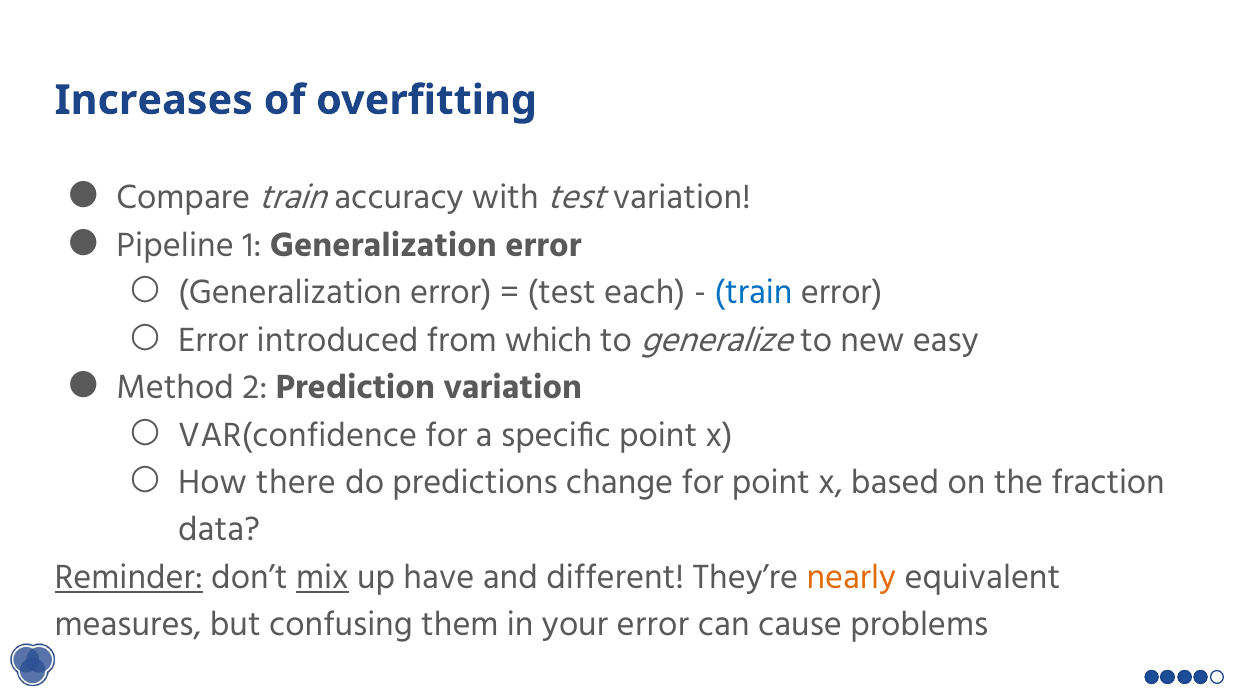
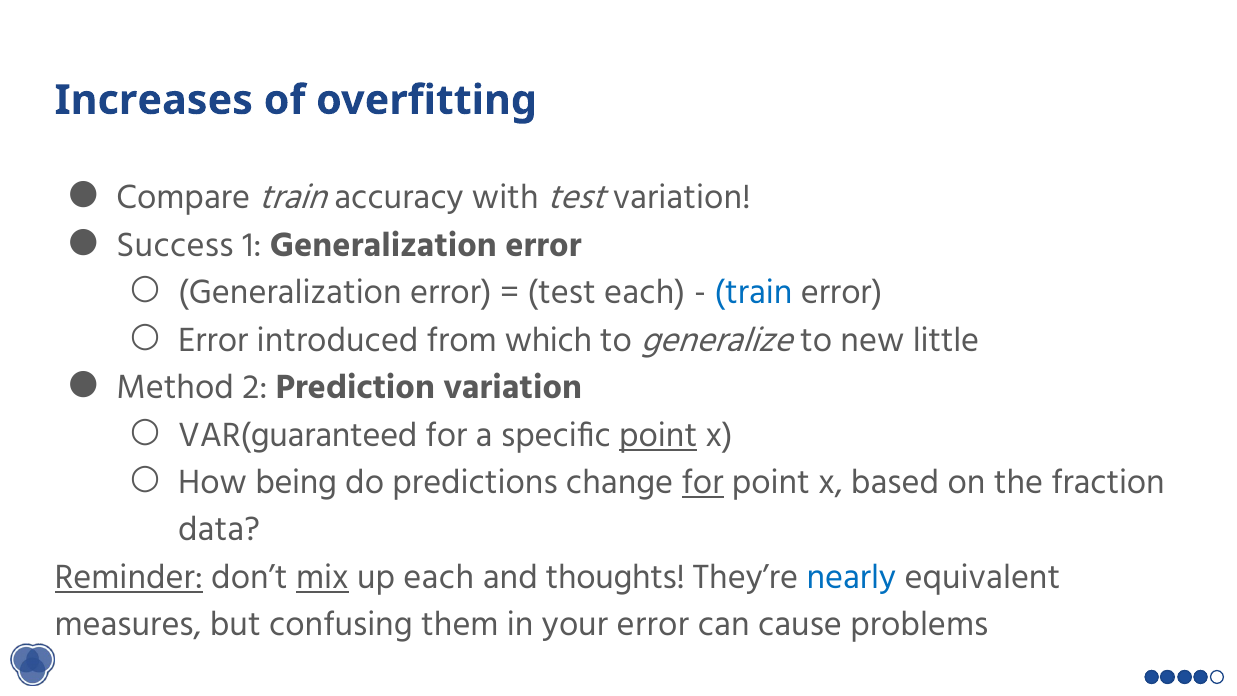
Pipeline: Pipeline -> Success (175, 245)
easy: easy -> little (946, 340)
VAR(confidence: VAR(confidence -> VAR(guaranteed (298, 435)
point underline: none -> present (658, 435)
there: there -> being (296, 482)
for underline: none -> present (703, 482)
up have: have -> each (439, 577)
different: different -> thoughts (615, 577)
nearly colour: orange -> blue (851, 577)
